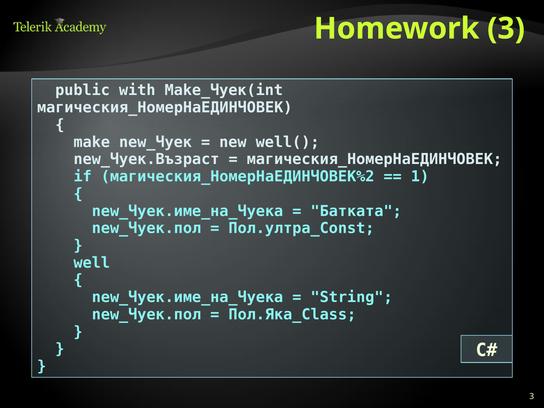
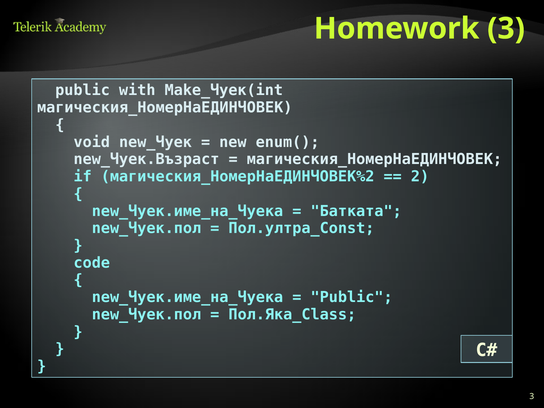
make: make -> void (92, 142)
well(: well( -> enum( (288, 142)
1: 1 -> 2 (420, 177)
well: well -> code (92, 263)
String: String -> Public (352, 297)
